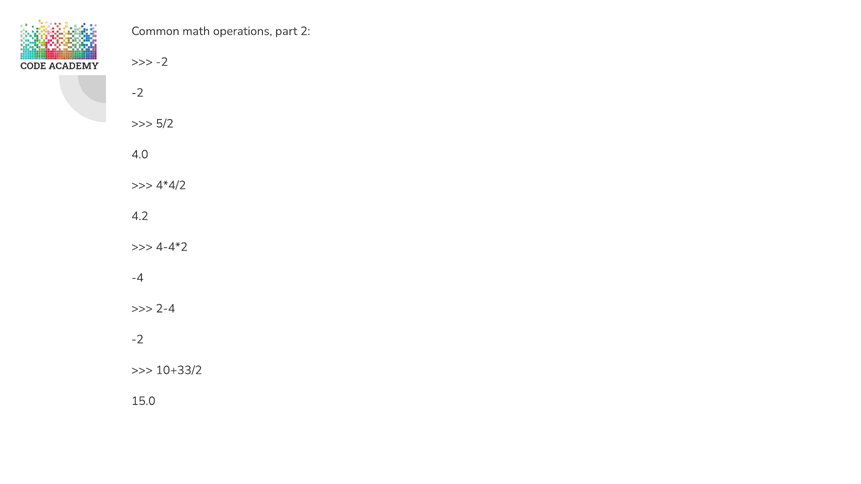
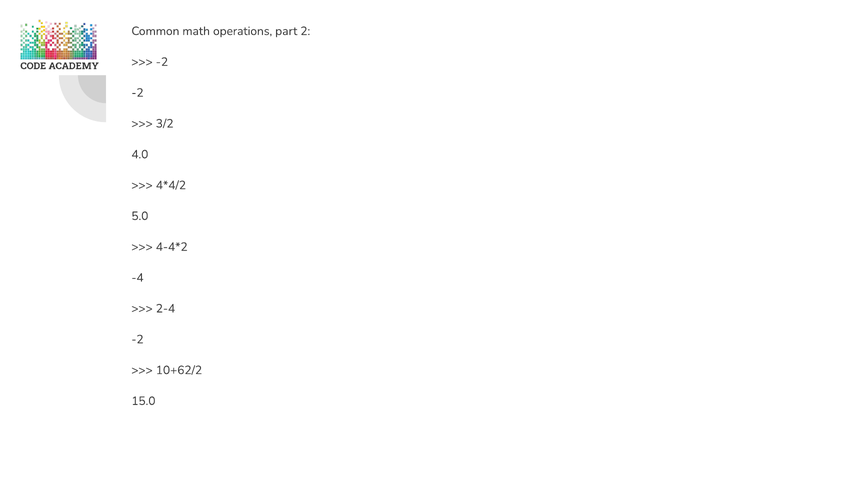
5/2: 5/2 -> 3/2 (165, 124)
4.2: 4.2 -> 5.0 (140, 216)
10+33/2: 10+33/2 -> 10+62/2 (179, 370)
